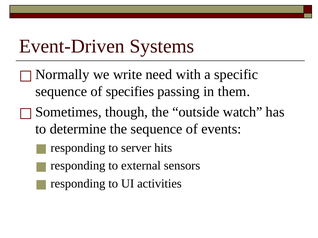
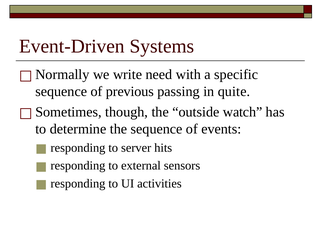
specifies: specifies -> previous (130, 92)
them: them -> quite (234, 92)
